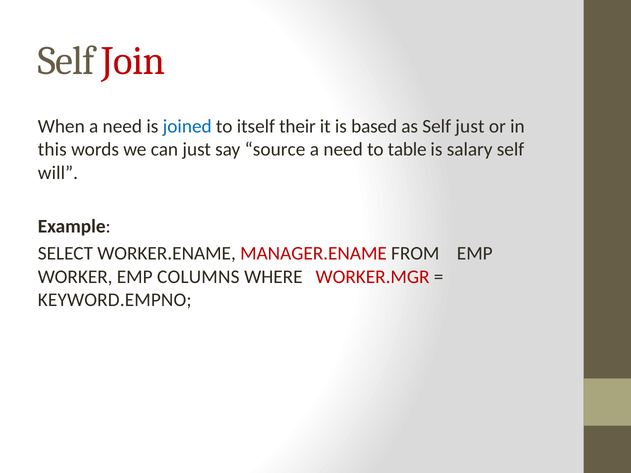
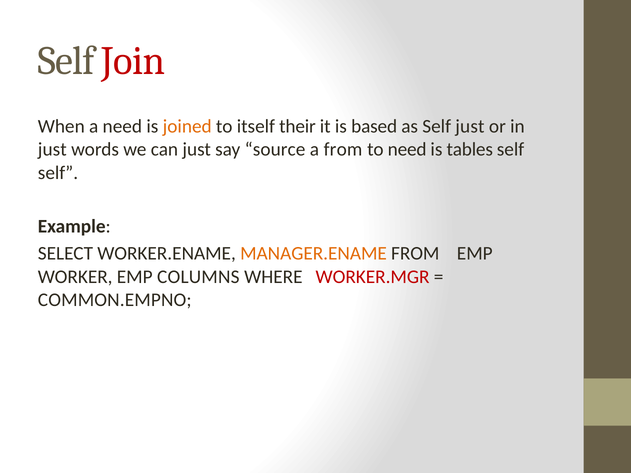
joined colour: blue -> orange (187, 126)
this: this -> just (52, 150)
need: need -> from (343, 150)
to table: table -> need (407, 150)
salary: salary -> tables (470, 150)
will: will -> self (58, 173)
MANAGER.ENAME colour: red -> orange (314, 254)
KEYWORD.EMPNO: KEYWORD.EMPNO -> COMMON.EMPNO (115, 300)
